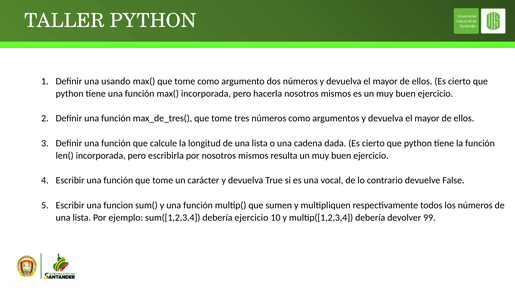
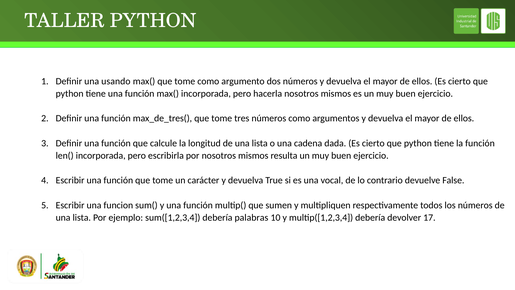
debería ejercicio: ejercicio -> palabras (251, 217)
99: 99 -> 17 (429, 217)
